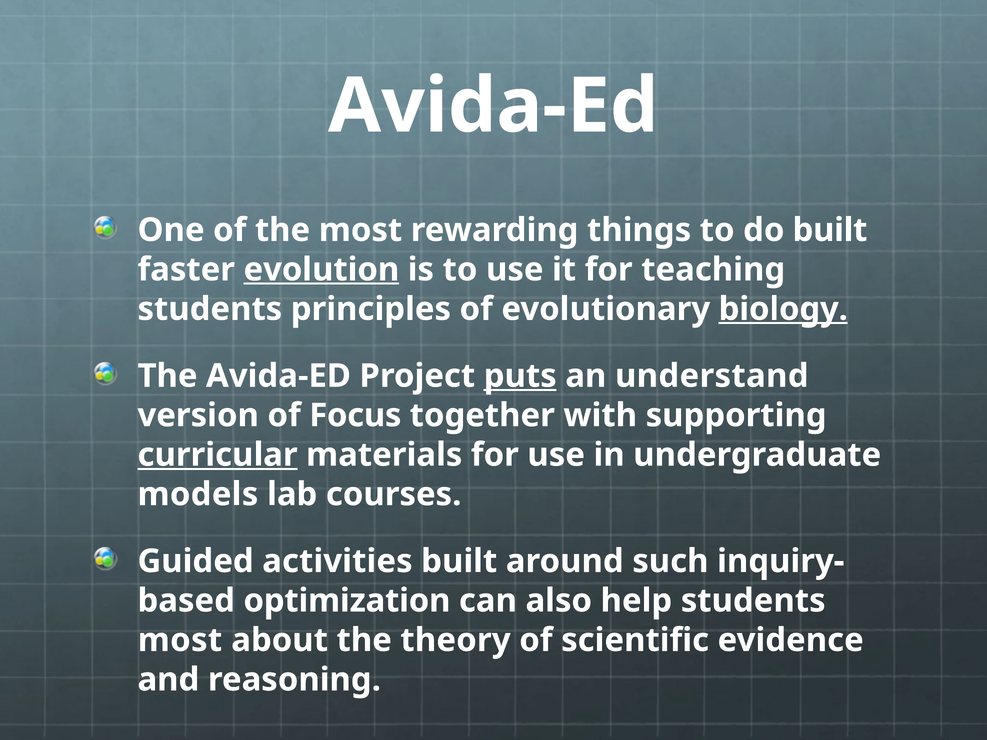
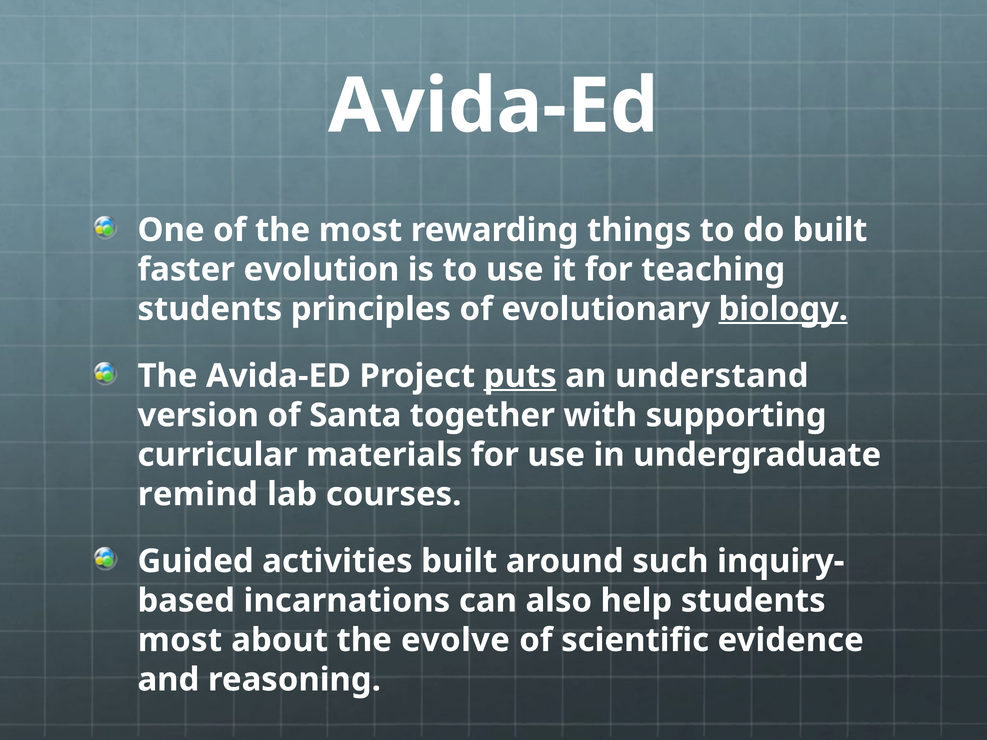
evolution underline: present -> none (321, 270)
Focus: Focus -> Santa (355, 416)
curricular underline: present -> none (218, 455)
models: models -> remind (198, 494)
optimization: optimization -> incarnations (347, 601)
theory: theory -> evolve (455, 640)
